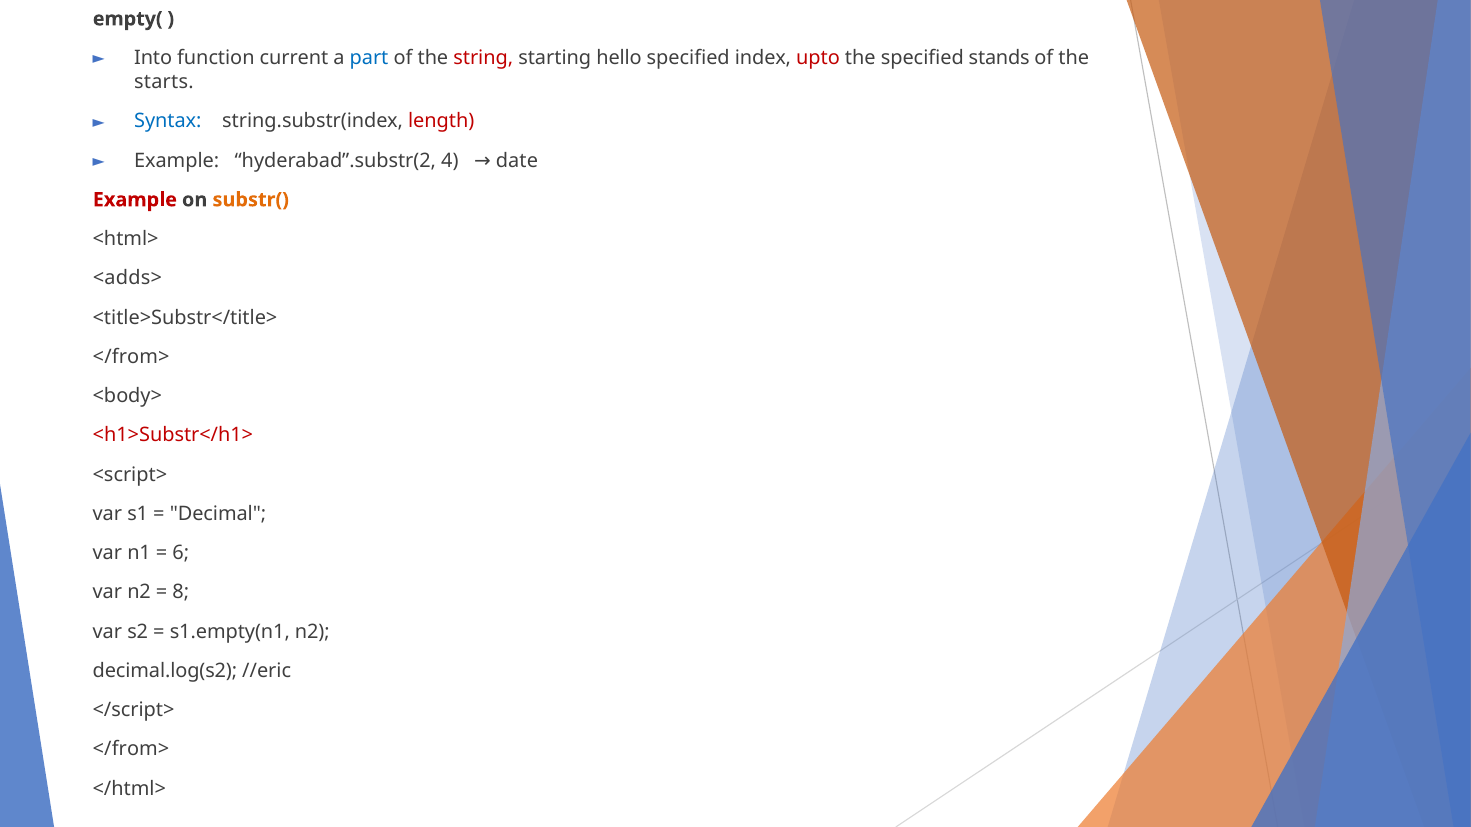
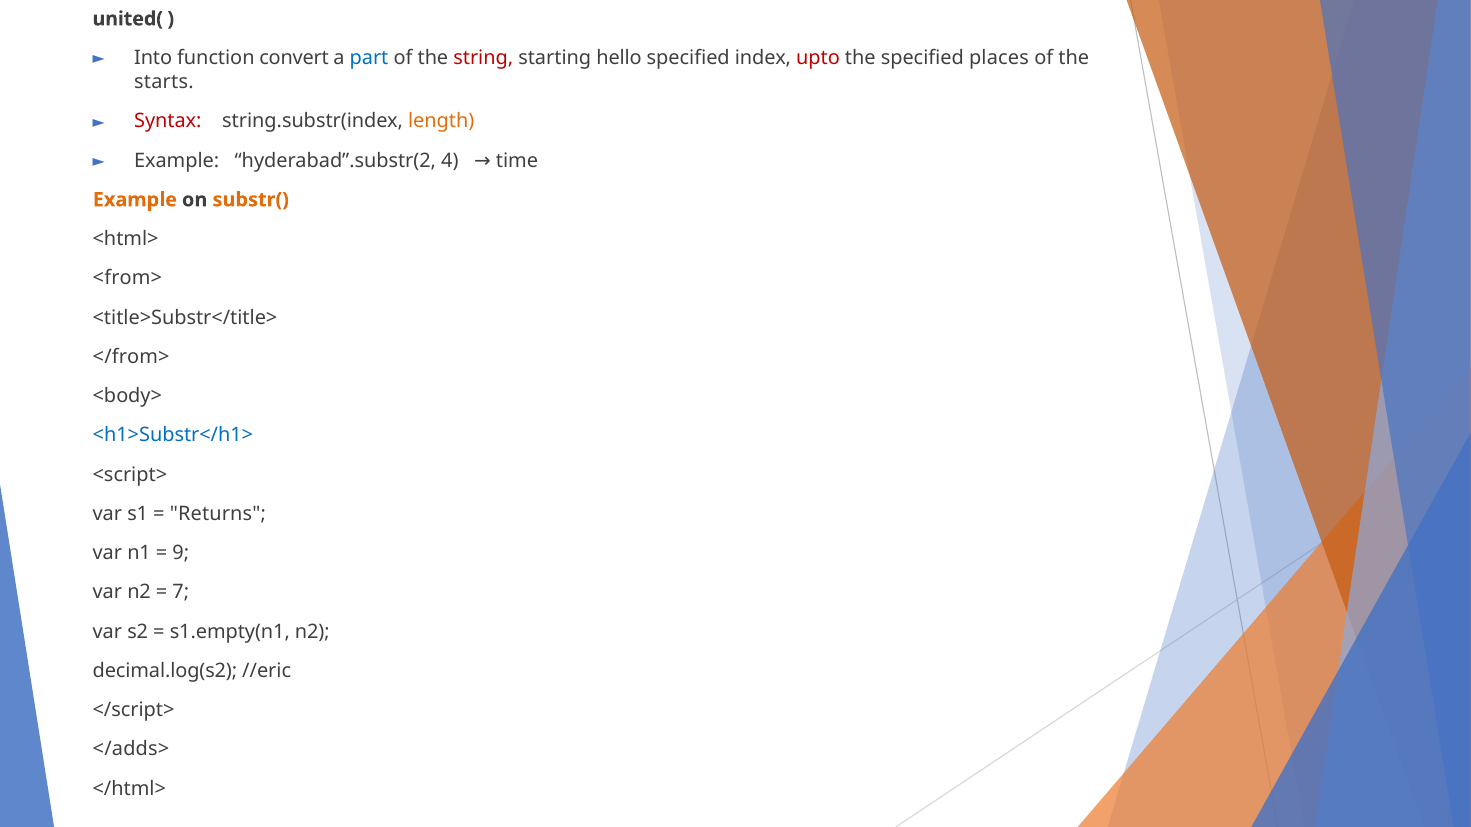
empty(: empty( -> united( (128, 19)
current: current -> convert (294, 58)
stands: stands -> places (999, 58)
Syntax colour: blue -> red (168, 121)
length colour: red -> orange (441, 121)
date: date -> time (517, 161)
Example colour: red -> orange (135, 200)
<adds>: <adds> -> <from> (127, 278)
<h1>Substr</h1> colour: red -> blue (173, 435)
Decimal: Decimal -> Returns (218, 514)
6: 6 -> 9 (181, 553)
8: 8 -> 7 (181, 593)
</from>: </from> -> </adds> (131, 750)
